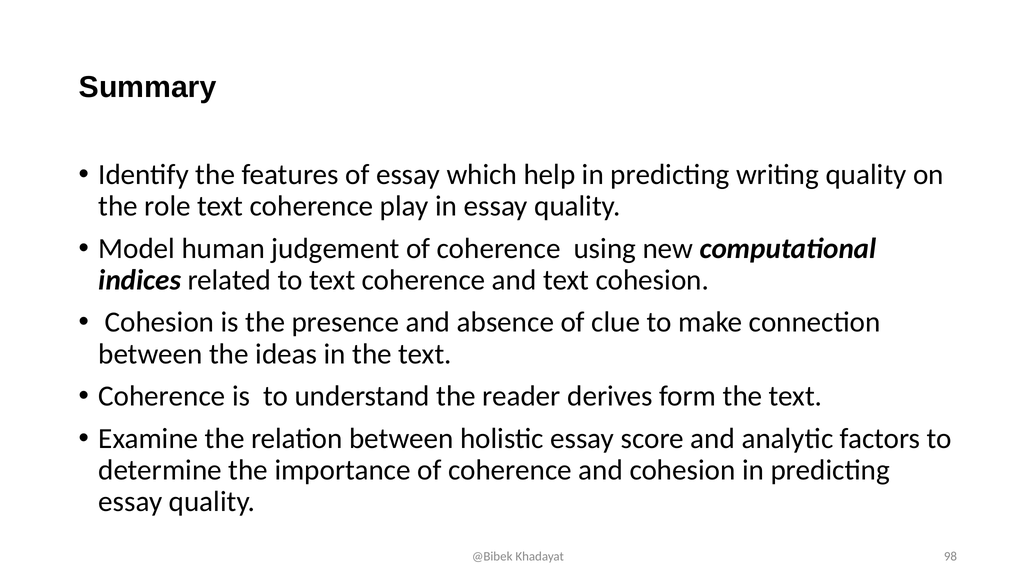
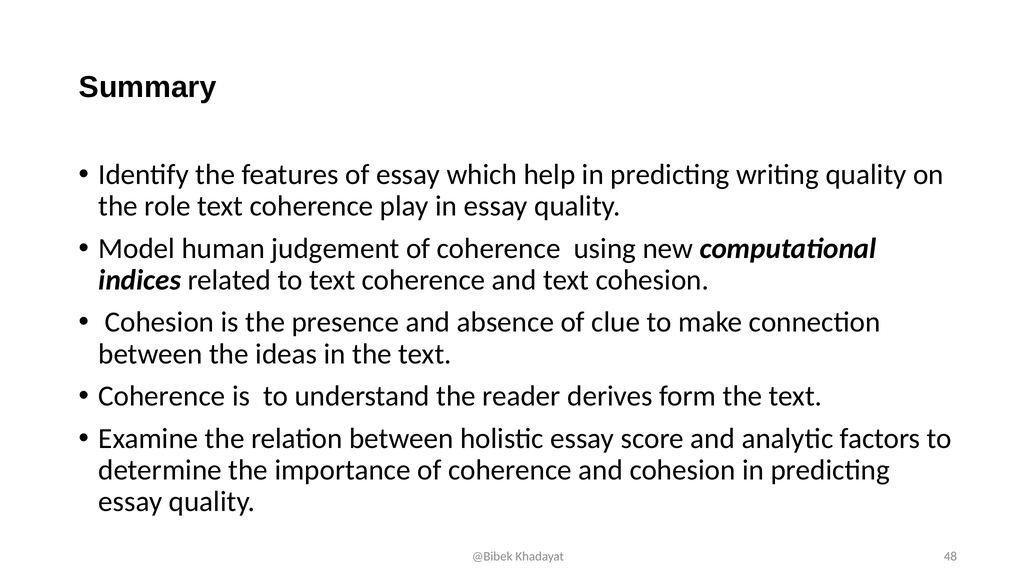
98: 98 -> 48 (950, 556)
